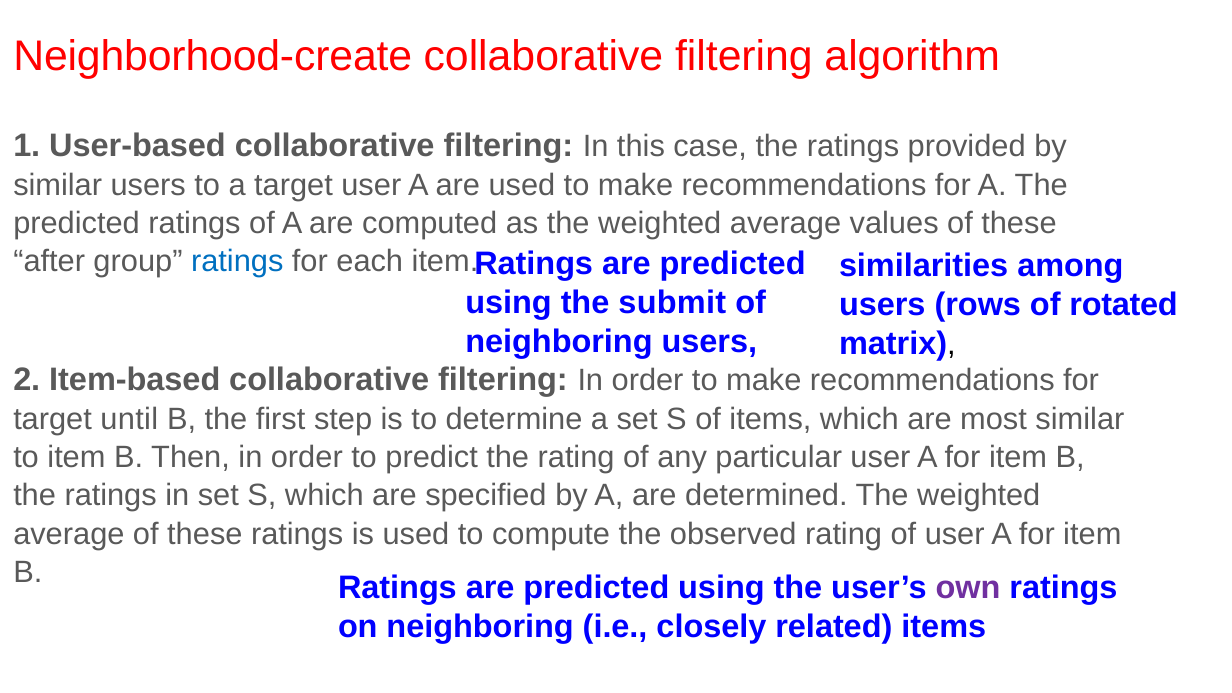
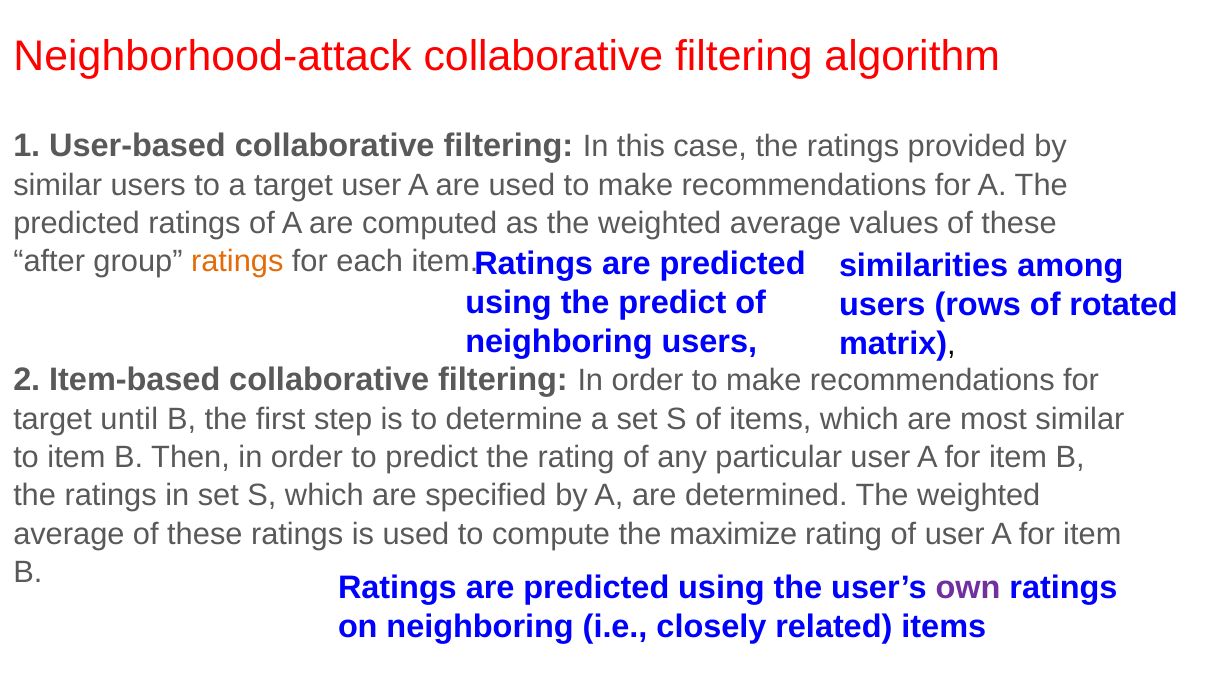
Neighborhood-create: Neighborhood-create -> Neighborhood-attack (213, 56)
ratings colour: blue -> orange (237, 261)
the submit: submit -> predict (672, 303)
observed: observed -> maximize (733, 534)
